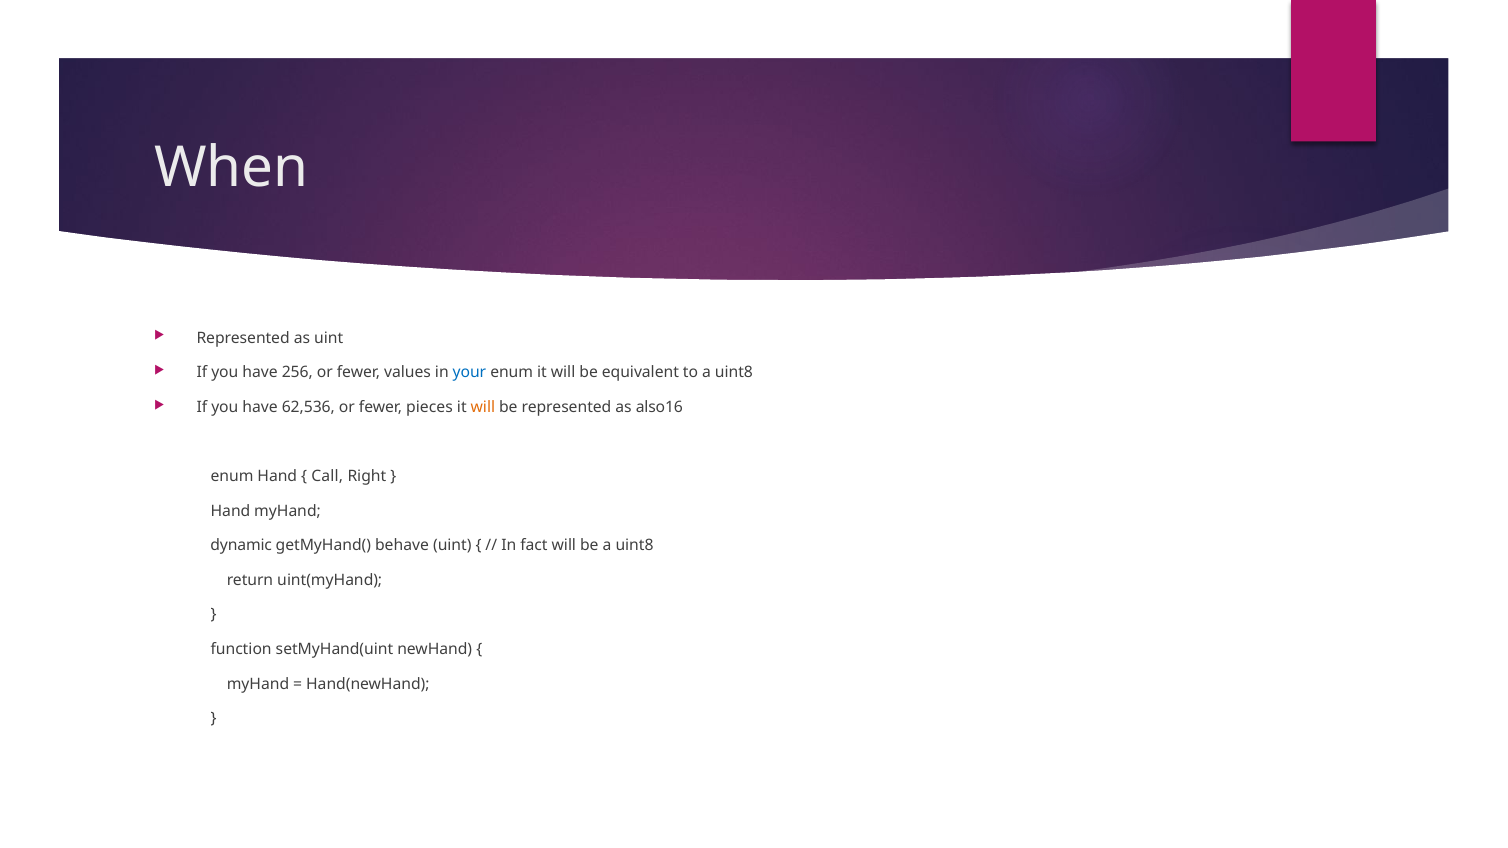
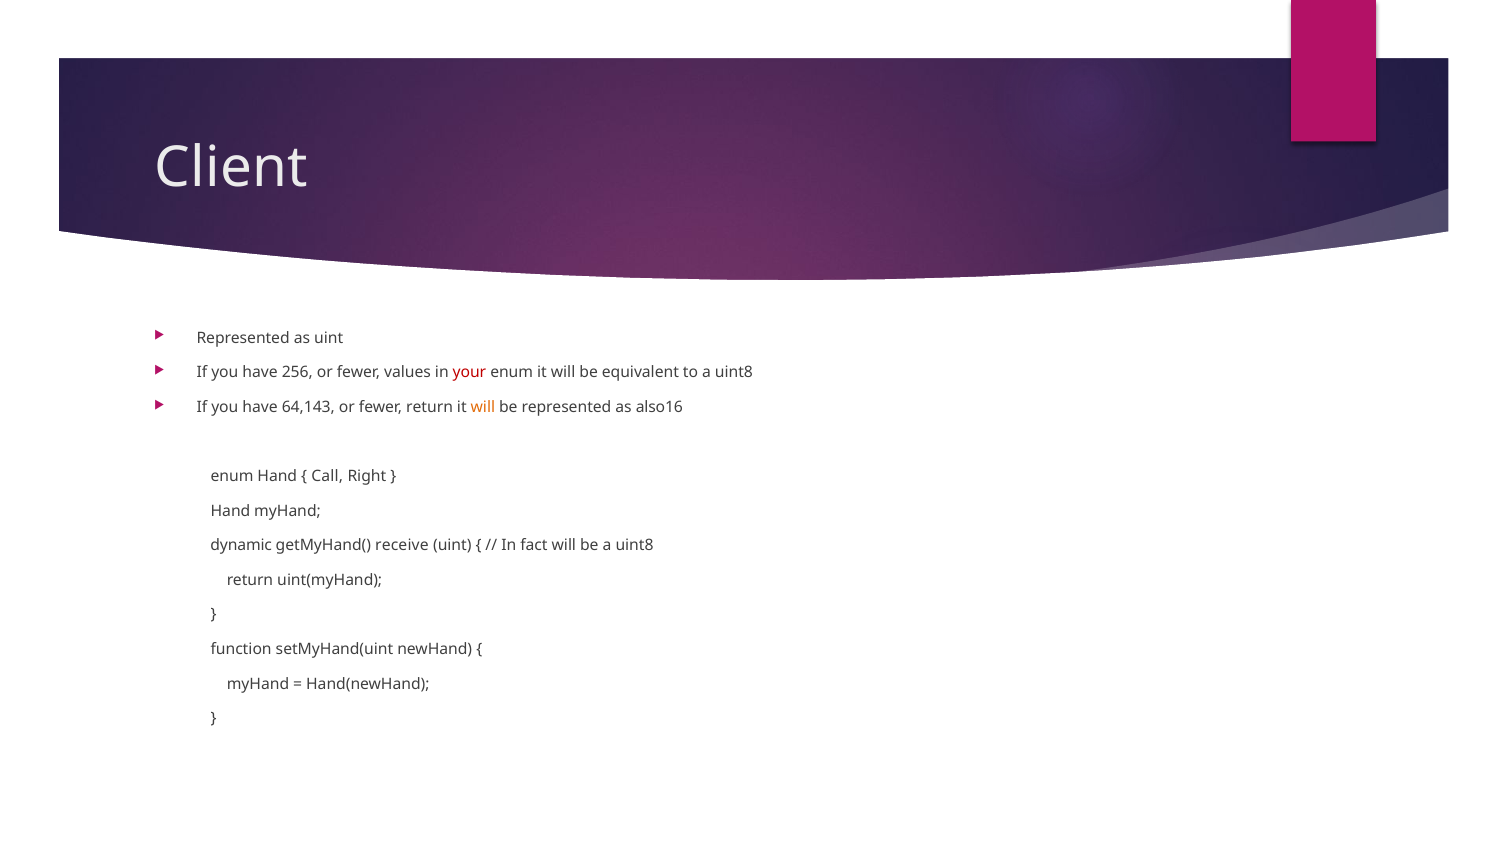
When: When -> Client (231, 168)
your colour: blue -> red (469, 373)
62,536: 62,536 -> 64,143 (308, 407)
fewer pieces: pieces -> return (430, 407)
behave: behave -> receive (402, 546)
